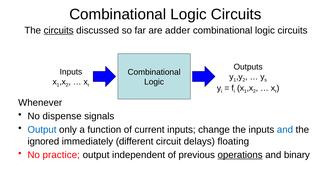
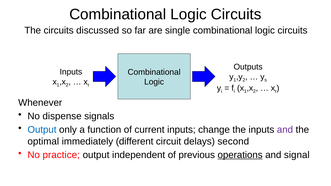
circuits underline: present -> none (59, 30)
adder: adder -> single (178, 30)
and colour: blue -> purple (285, 130)
ignored: ignored -> optimal (43, 142)
floating: floating -> second (233, 142)
binary: binary -> signal (297, 155)
